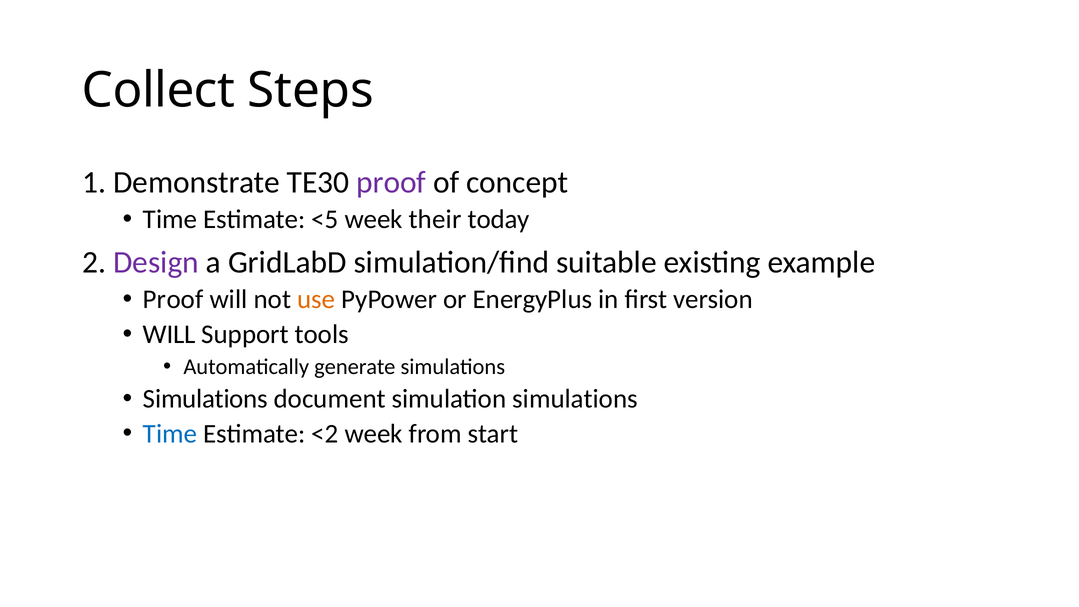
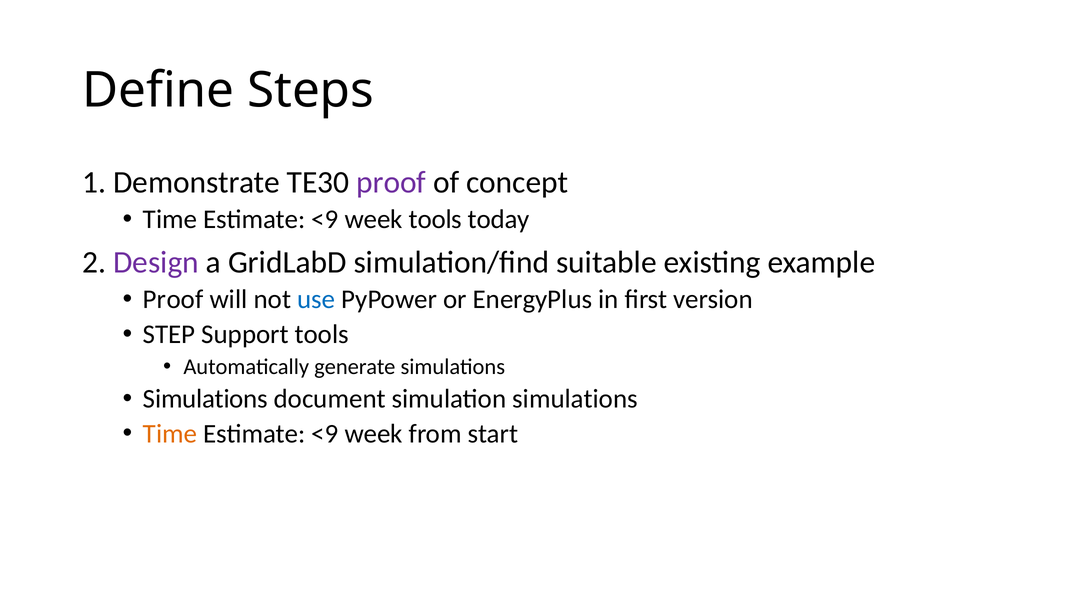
Collect: Collect -> Define (158, 91)
<5: <5 -> <9 (325, 220)
week their: their -> tools (435, 220)
use colour: orange -> blue (316, 299)
WILL: WILL -> STEP (169, 334)
Time colour: blue -> orange (170, 434)
<2: <2 -> <9 (325, 434)
